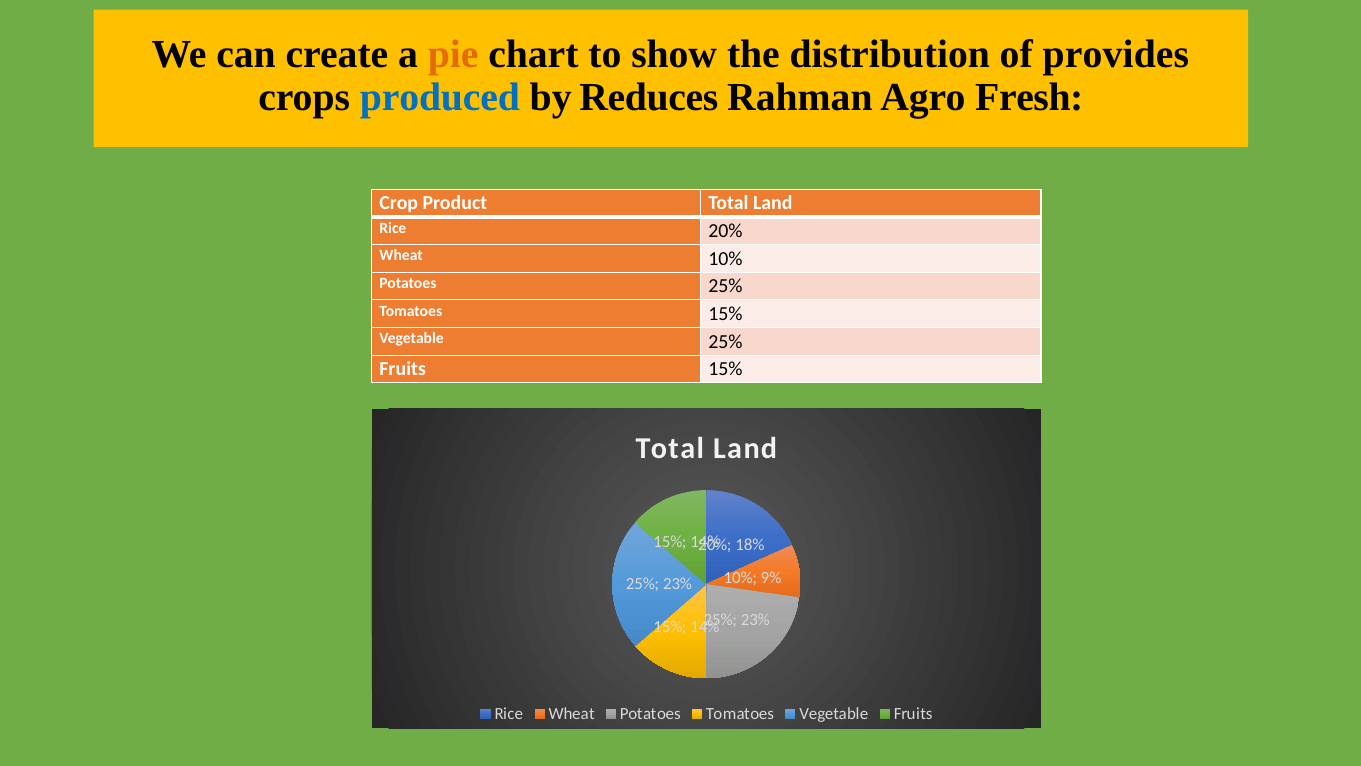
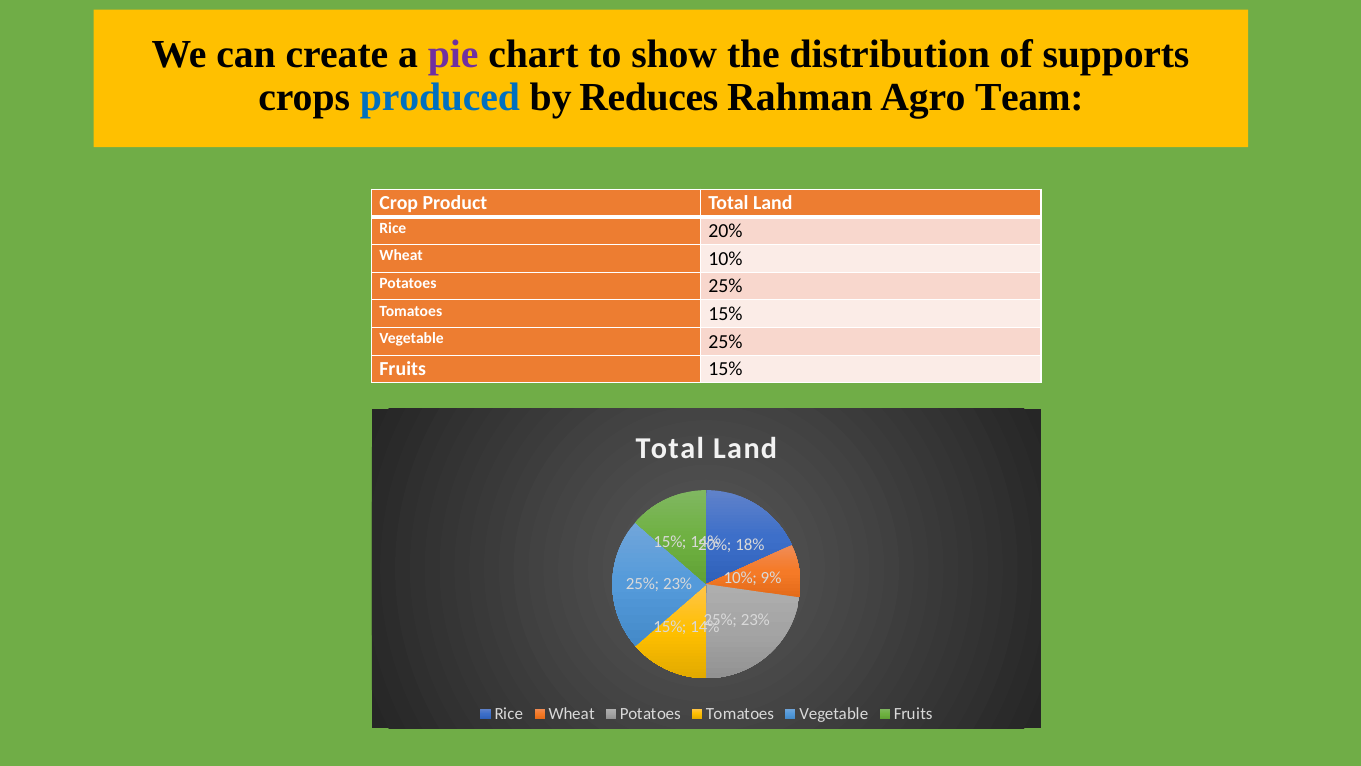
pie colour: orange -> purple (453, 54)
provides: provides -> supports (1116, 54)
Fresh: Fresh -> Team (1029, 97)
